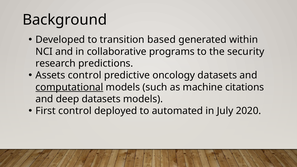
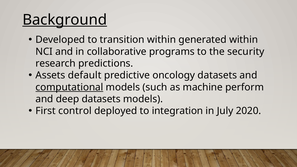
Background underline: none -> present (65, 20)
transition based: based -> within (162, 40)
Assets control: control -> default (85, 75)
citations: citations -> perform (245, 87)
automated: automated -> integration (177, 111)
